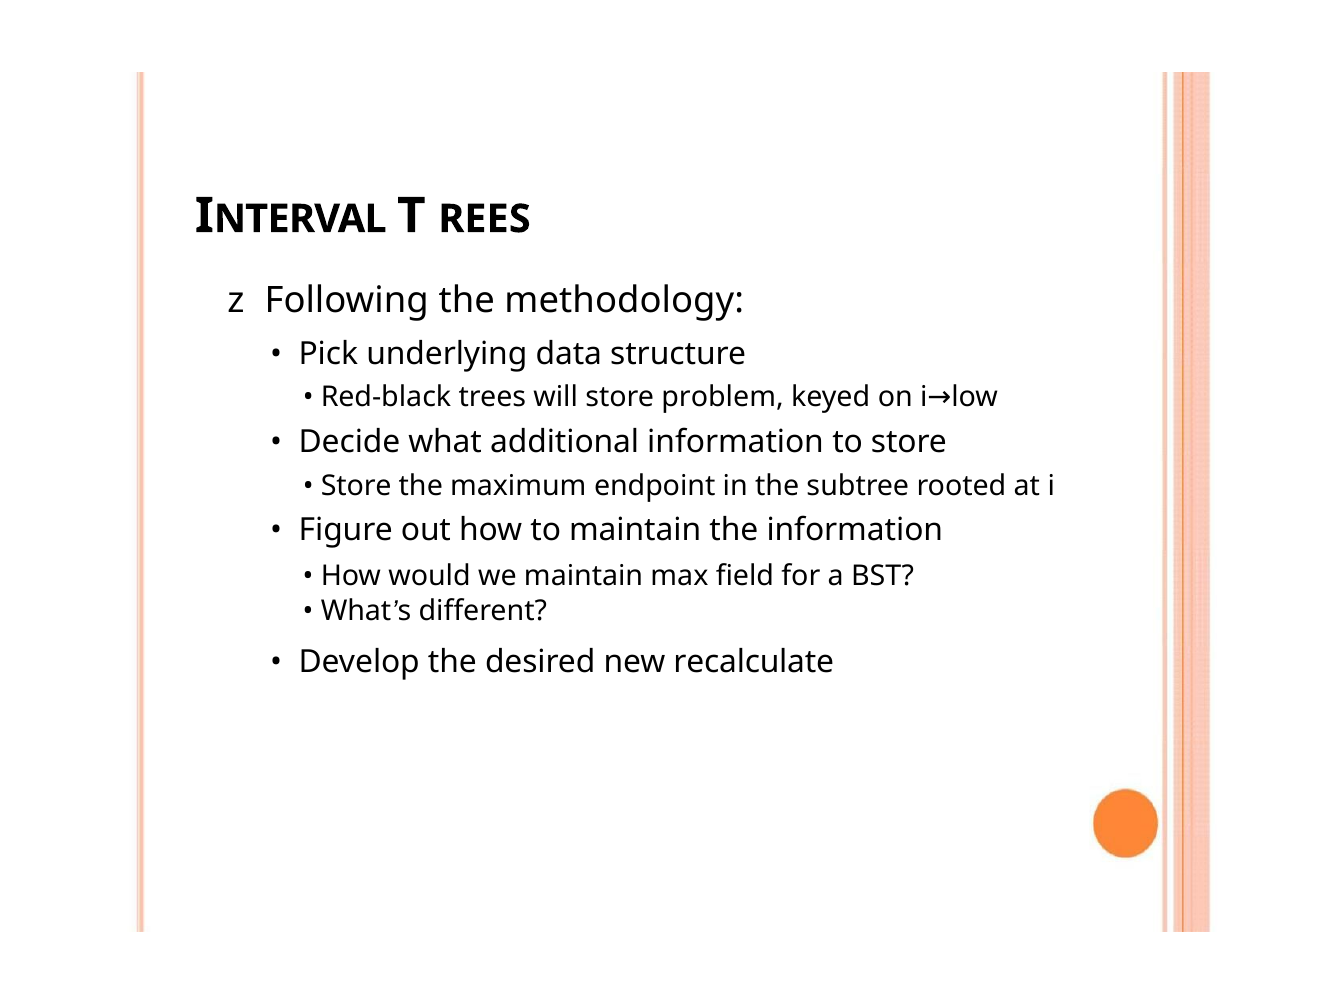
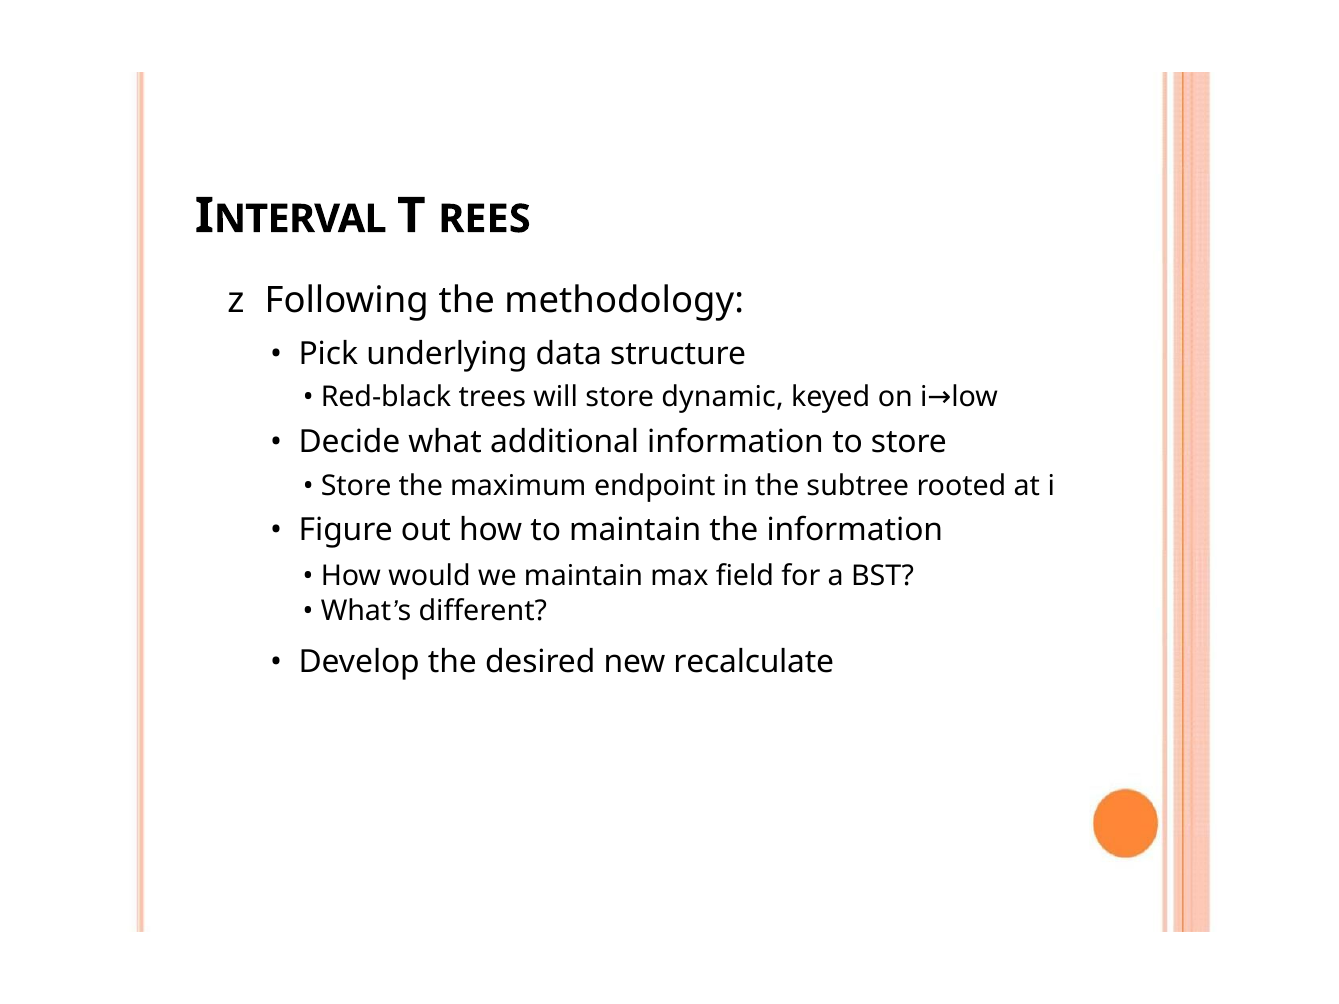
problem: problem -> dynamic (722, 397)
